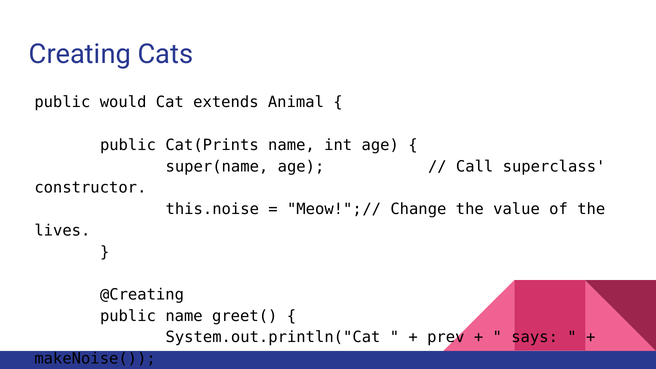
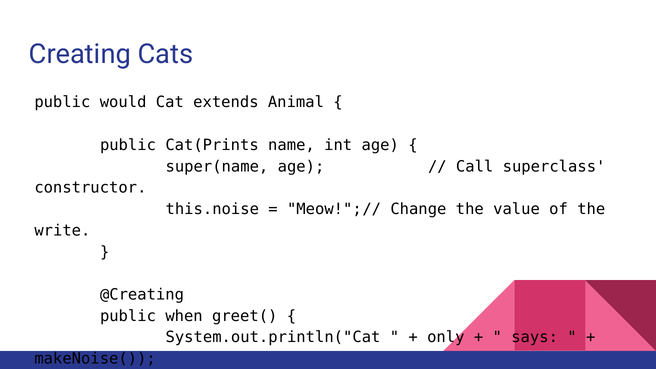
lives: lives -> write (62, 231)
public name: name -> when (184, 316)
prev: prev -> only (446, 337)
